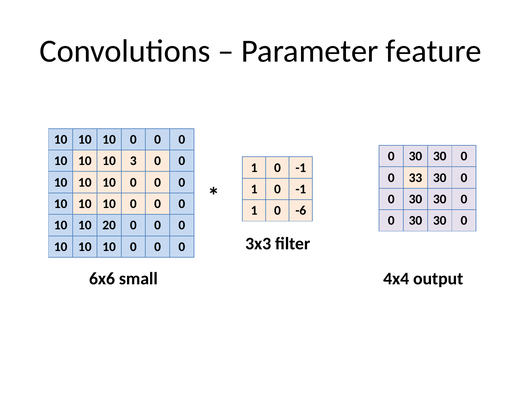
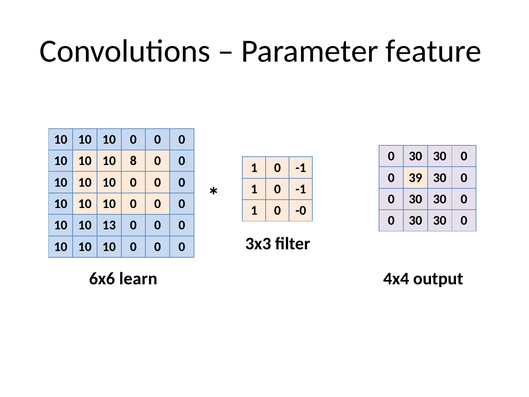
3: 3 -> 8 (133, 161)
33: 33 -> 39 (415, 178)
-6: -6 -> -0 (301, 210)
20: 20 -> 13 (109, 225)
small: small -> learn (138, 279)
